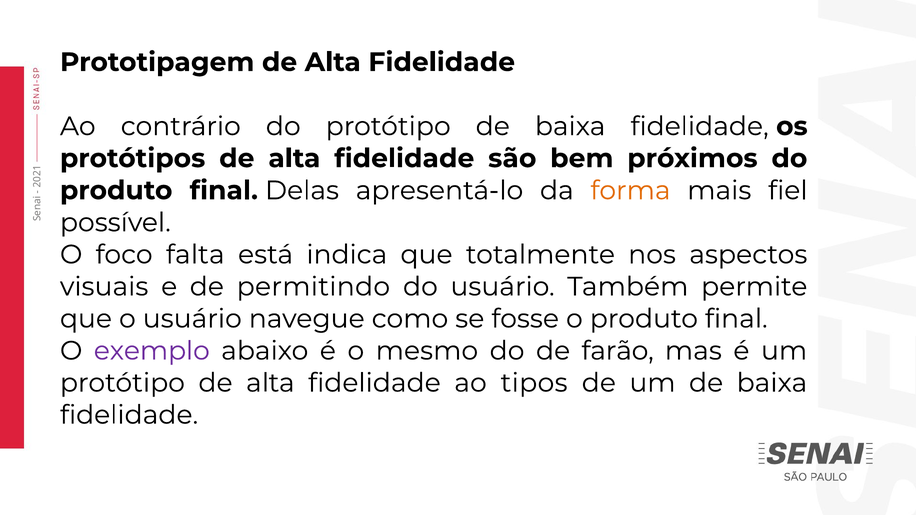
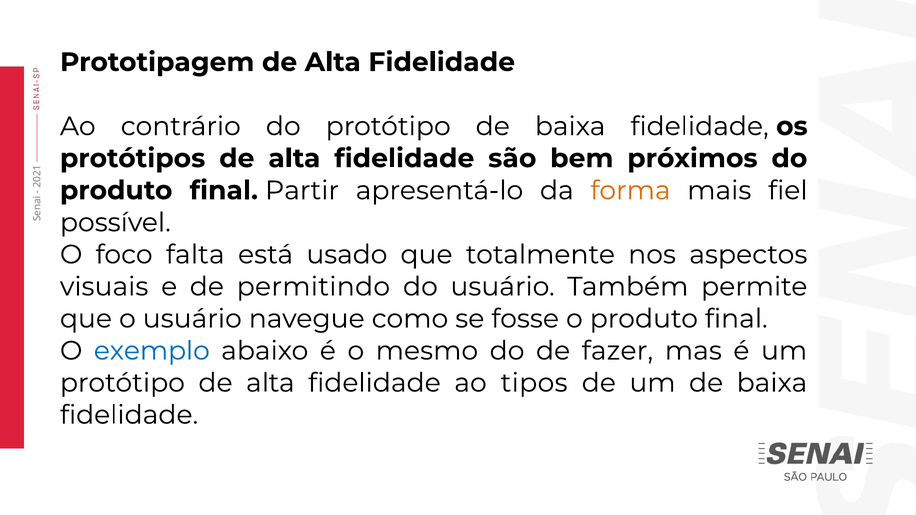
Delas: Delas -> Partir (302, 191)
indica: indica -> usado (347, 255)
exemplo colour: purple -> blue (152, 351)
farão: farão -> fazer (617, 351)
